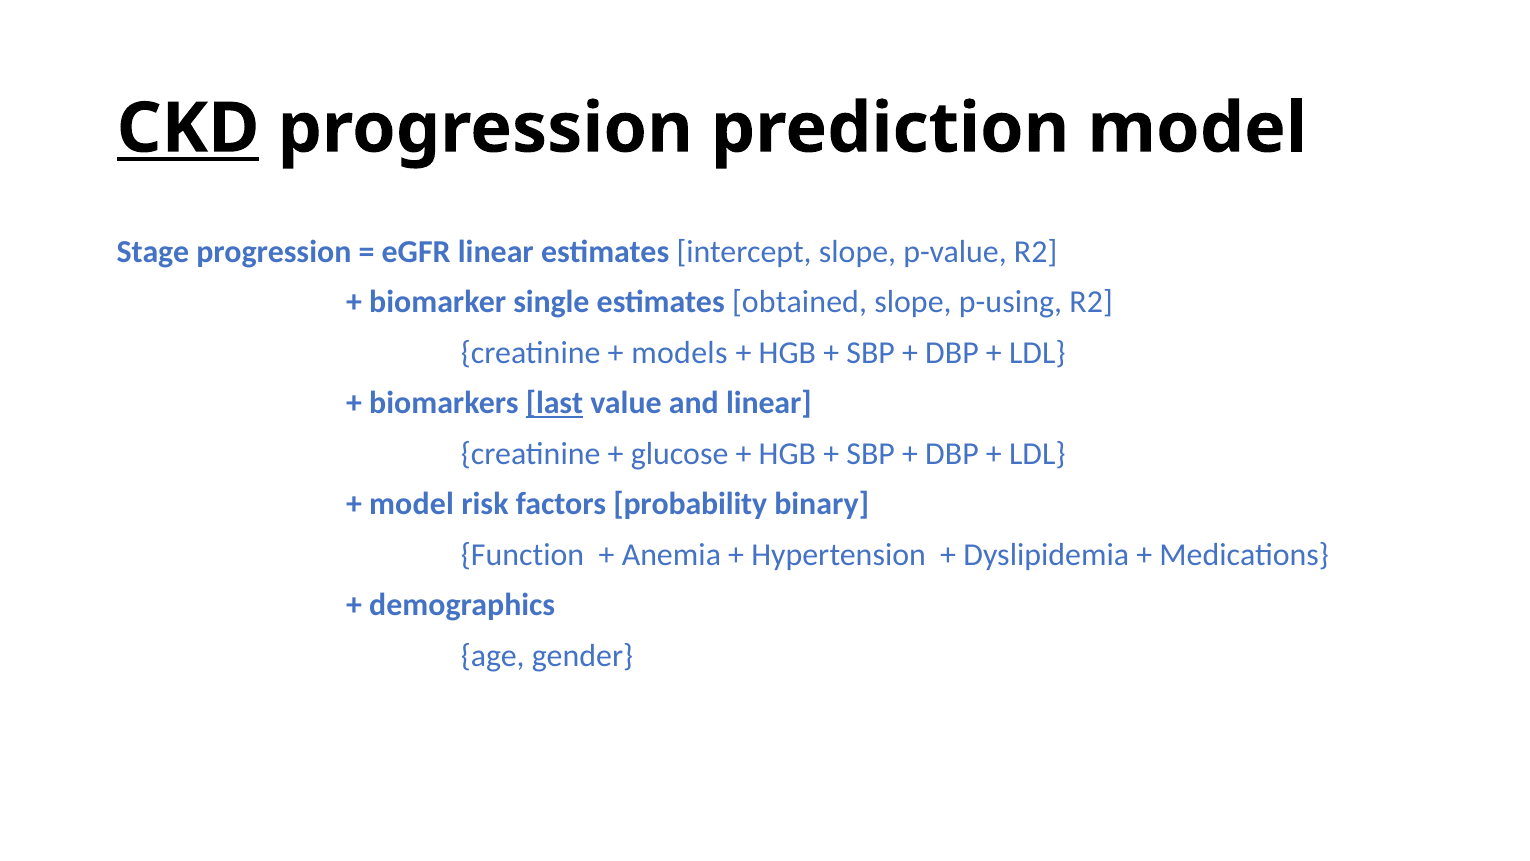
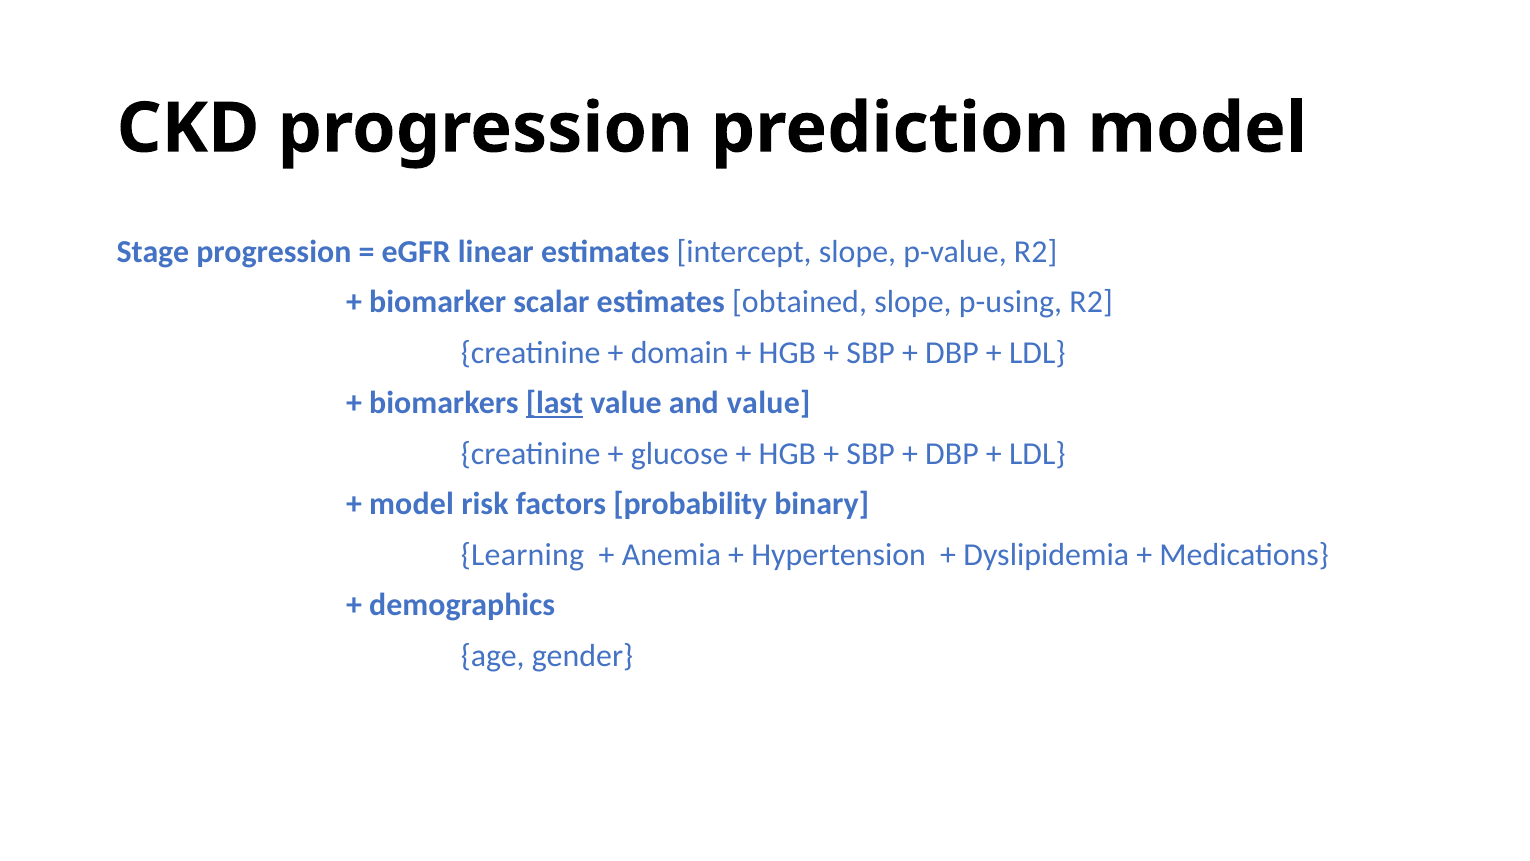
CKD underline: present -> none (188, 129)
single: single -> scalar (551, 302)
models: models -> domain (680, 353)
and linear: linear -> value (769, 403)
Function: Function -> Learning (522, 554)
